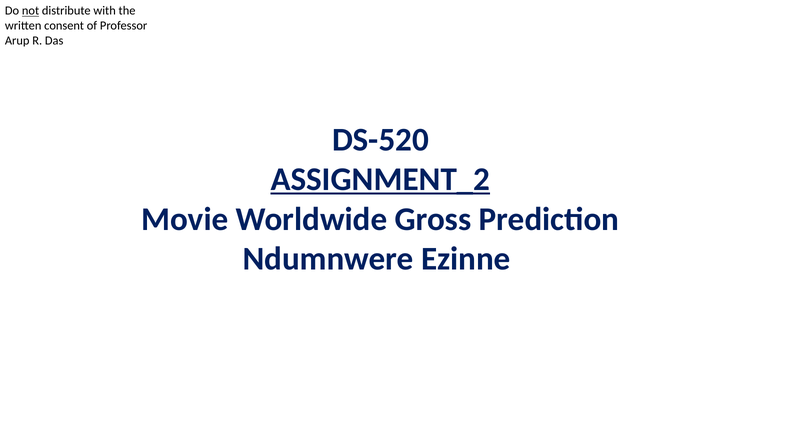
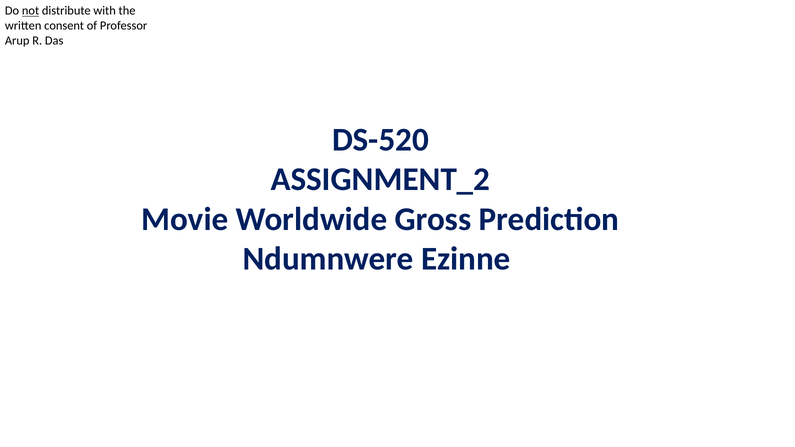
ASSIGNMENT_2 underline: present -> none (380, 179)
